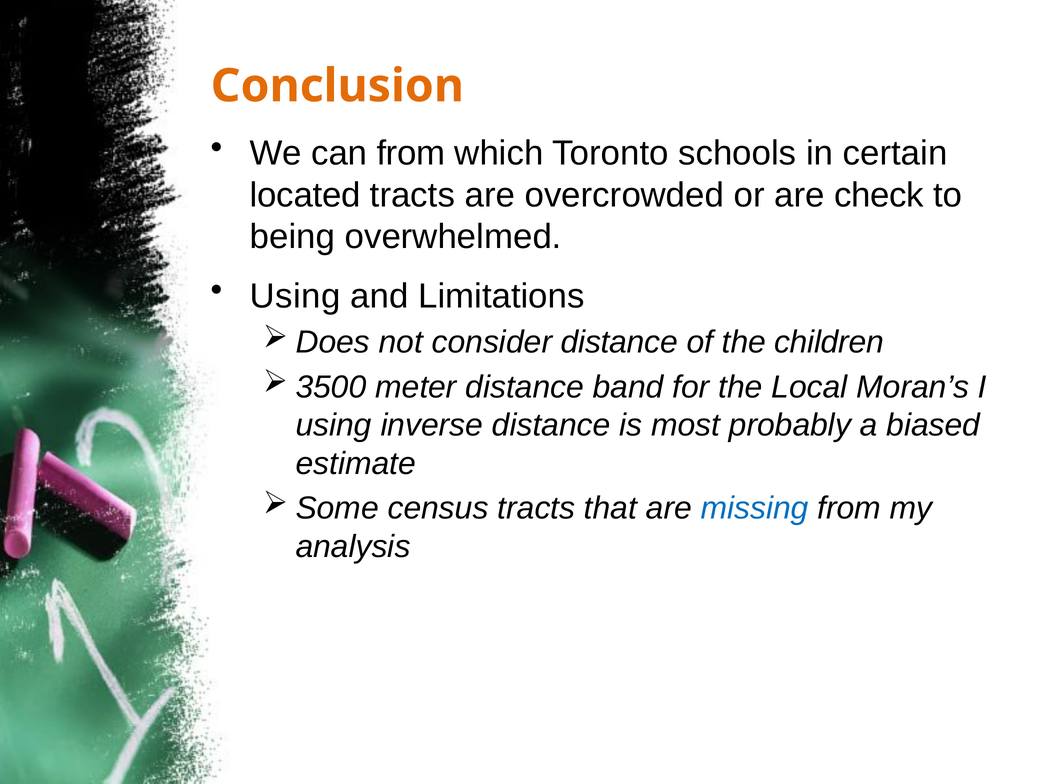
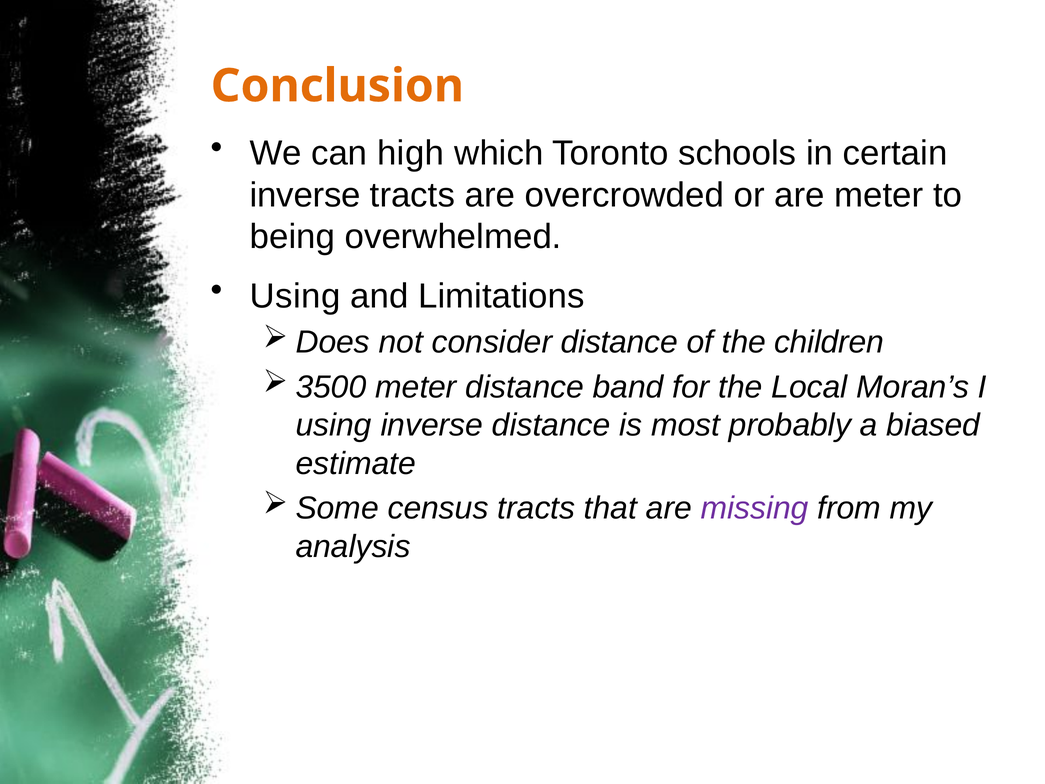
can from: from -> high (411, 153)
located: located -> inverse (305, 195)
are check: check -> meter (879, 195)
missing colour: blue -> purple (755, 508)
